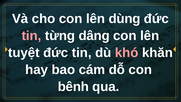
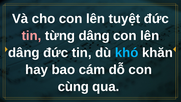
dùng: dùng -> tuyệt (124, 19)
tuyệt: tuyệt -> dâng (24, 53)
khó colour: pink -> light blue (127, 53)
bênh: bênh -> cùng (73, 86)
